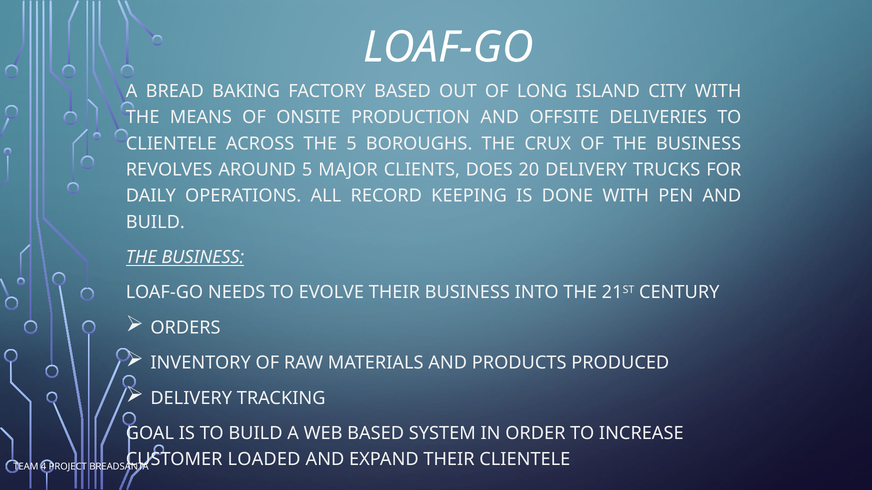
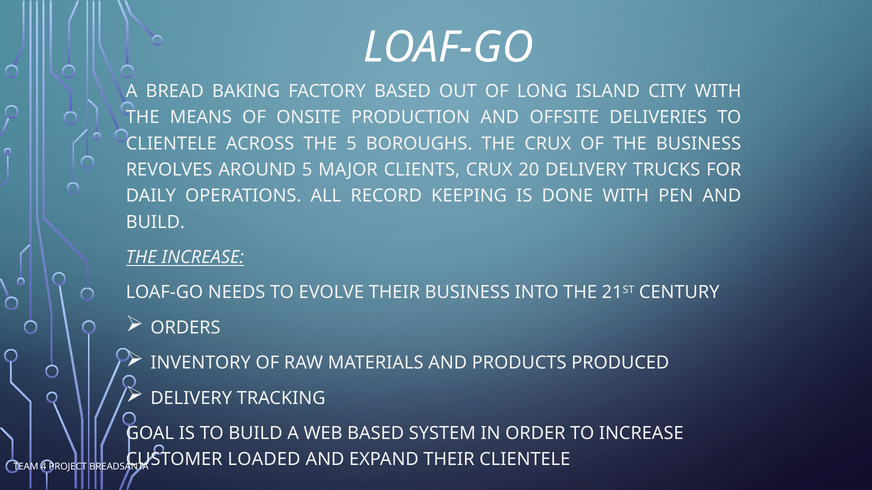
CLIENTS DOES: DOES -> CRUX (489, 170)
BUSINESS: BUSINESS -> INCREASE (203, 258)
